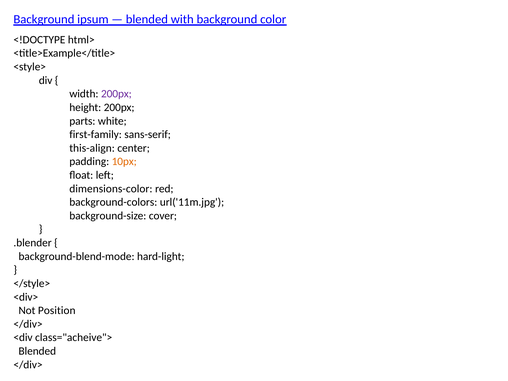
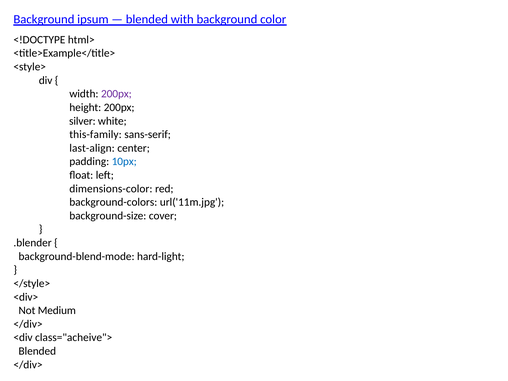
parts: parts -> silver (82, 121)
first-family: first-family -> this-family (96, 134)
this-align: this-align -> last-align (92, 148)
10px colour: orange -> blue (124, 162)
Position: Position -> Medium (57, 311)
